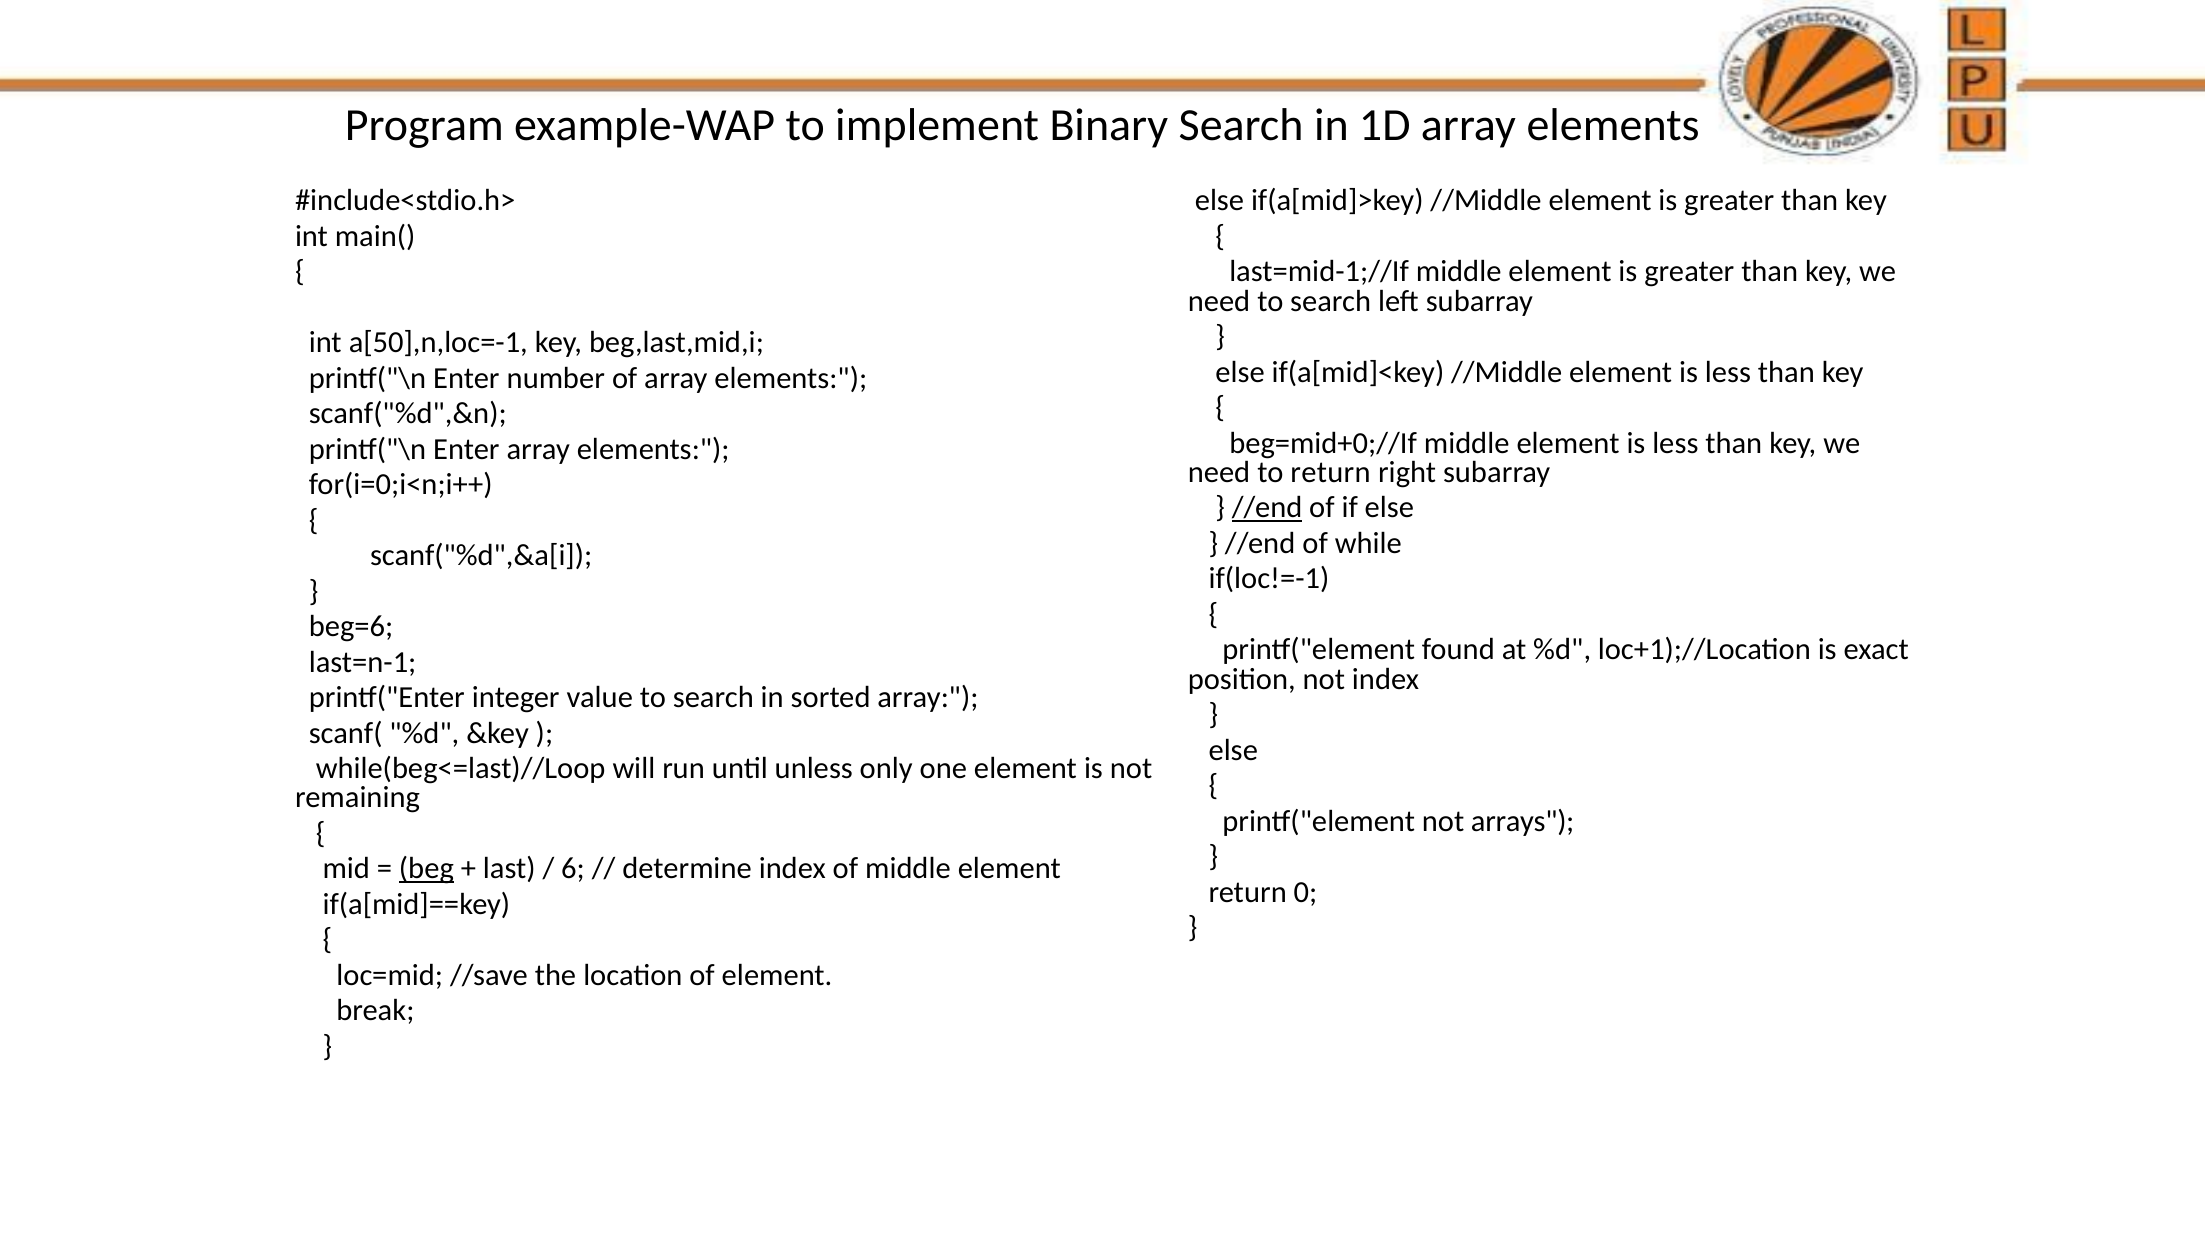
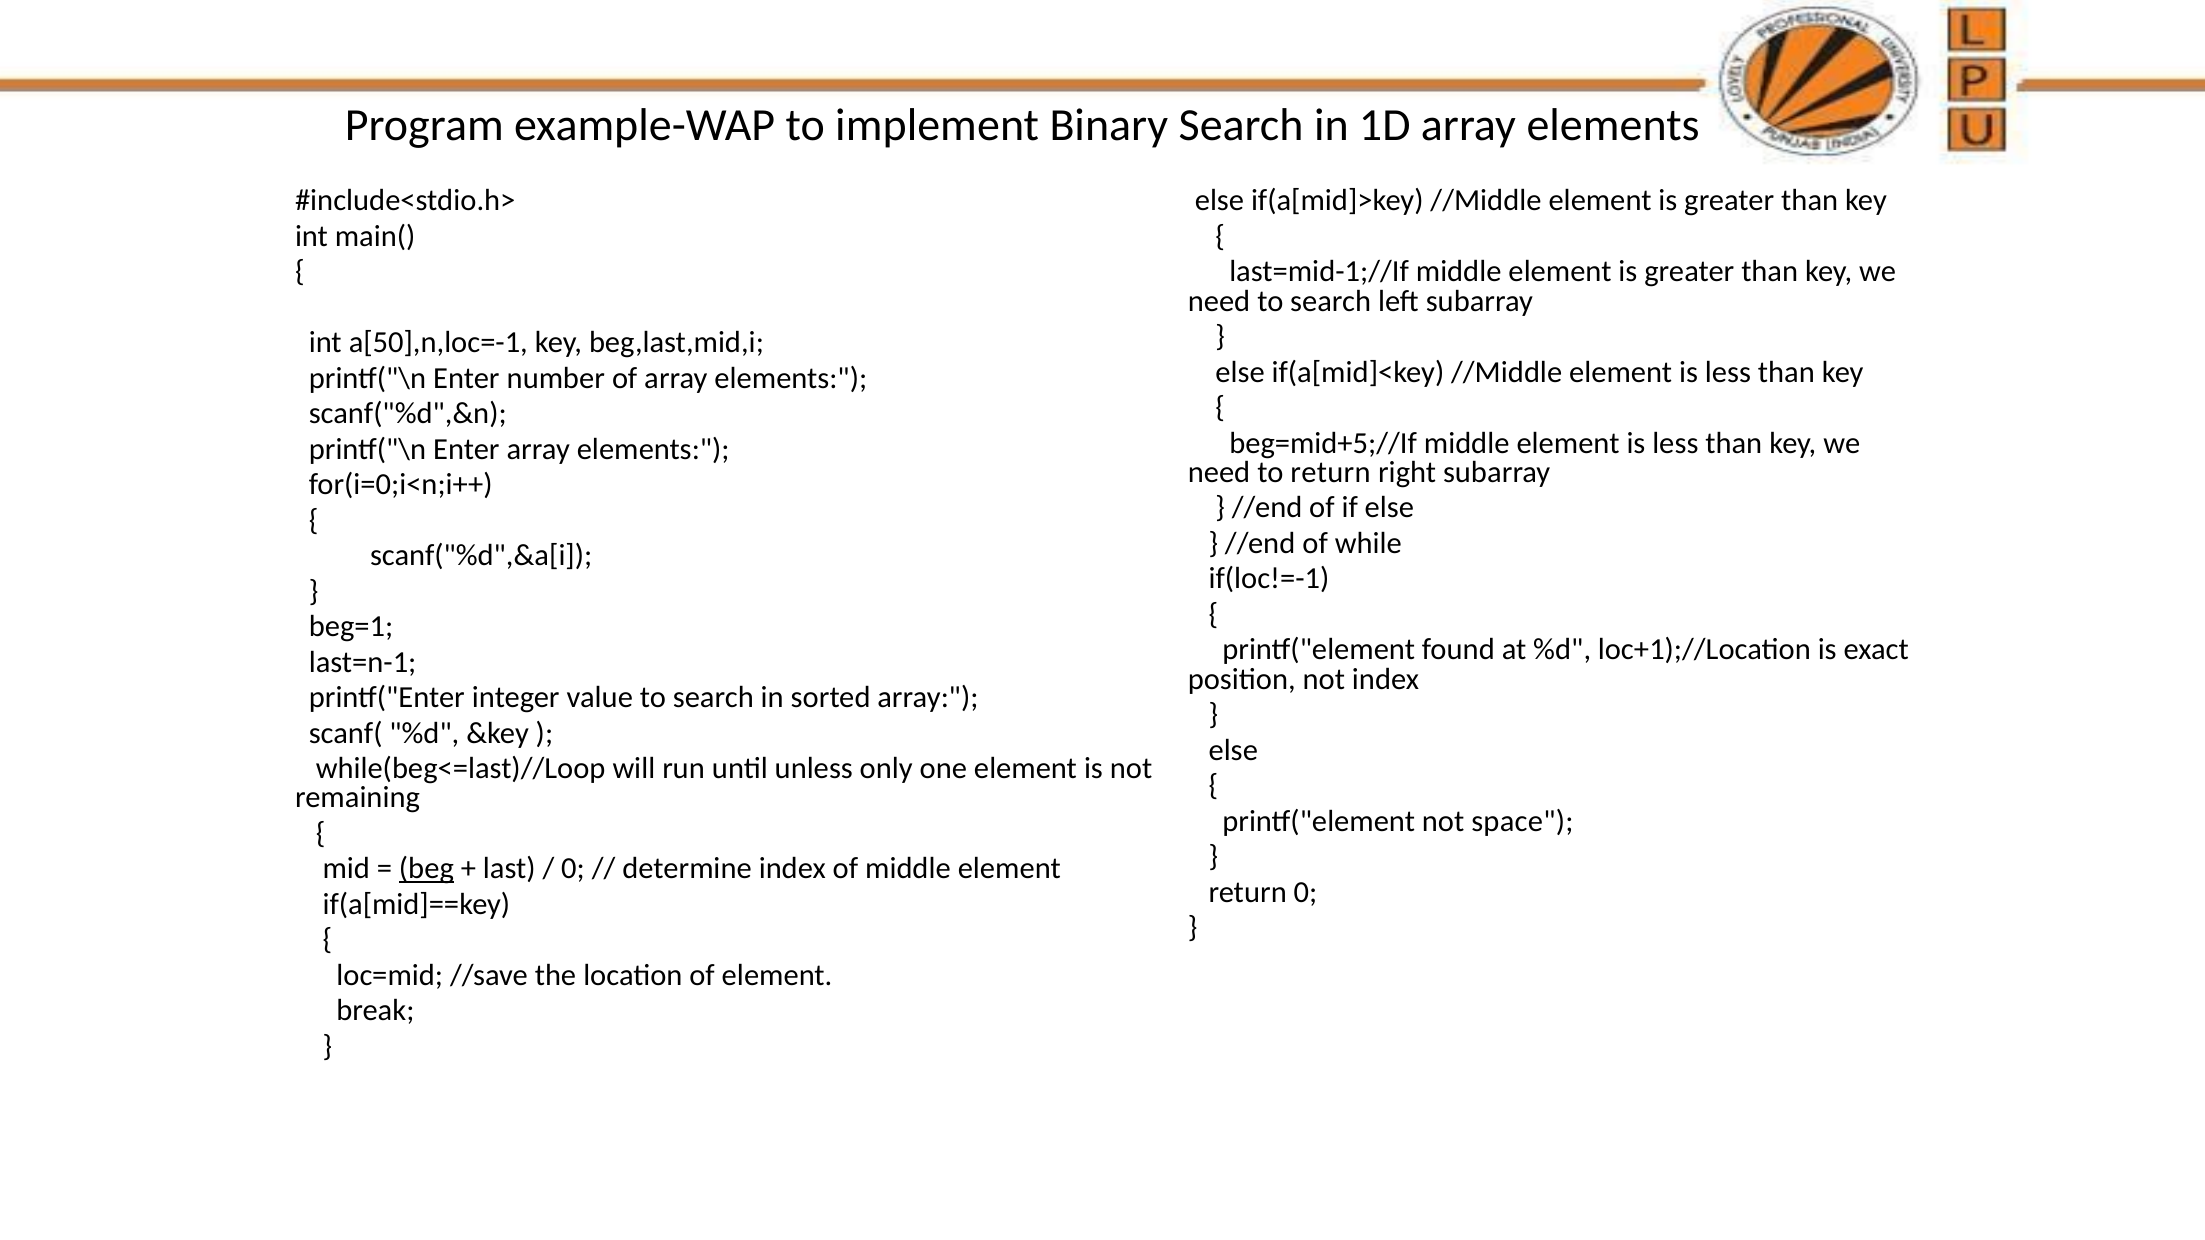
beg=mid+0;//If: beg=mid+0;//If -> beg=mid+5;//If (1323, 443)
//end underline: present -> none (1267, 508)
beg=6: beg=6 -> beg=1 (351, 627)
arrays: arrays -> space (1522, 821)
6: 6 -> 0 (573, 869)
